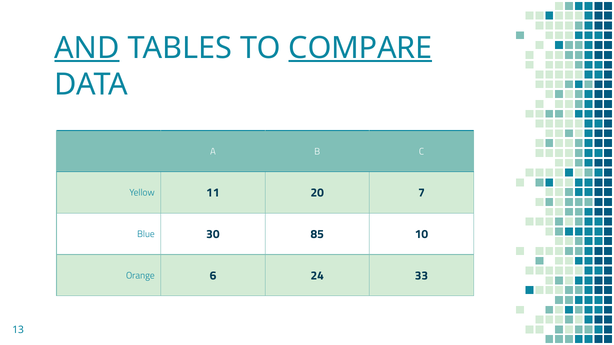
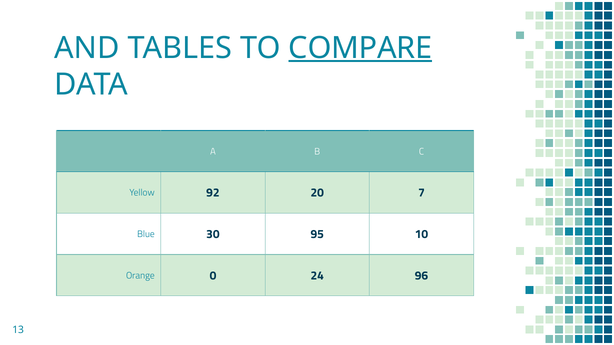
AND underline: present -> none (87, 48)
11: 11 -> 92 (213, 193)
85: 85 -> 95 (317, 235)
6: 6 -> 0 (213, 276)
33: 33 -> 96 (421, 276)
